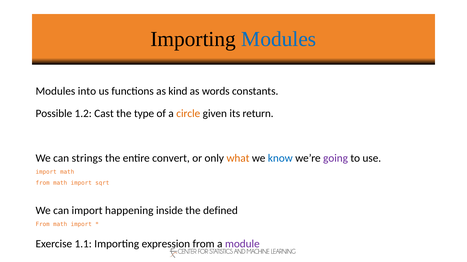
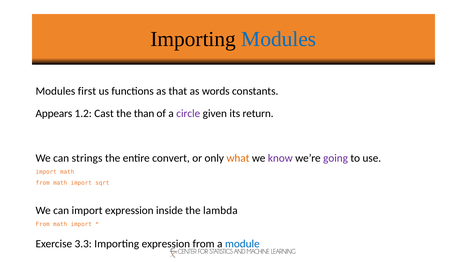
into: into -> first (87, 92)
kind: kind -> that (178, 92)
Possible: Possible -> Appears (54, 114)
type: type -> than (144, 114)
circle colour: orange -> purple (188, 114)
know colour: blue -> purple (280, 158)
import happening: happening -> expression (129, 211)
defined: defined -> lambda (220, 211)
1.1: 1.1 -> 3.3 (83, 245)
module colour: purple -> blue (242, 245)
